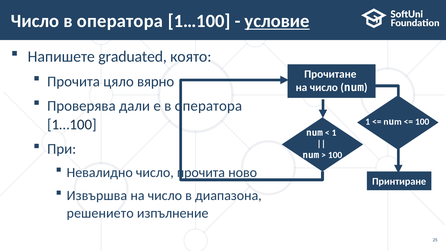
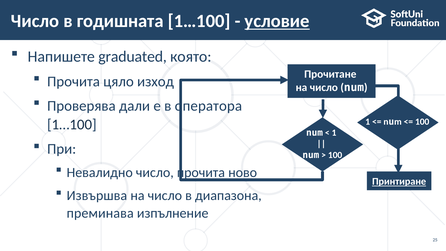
Число в оператора: оператора -> годишната (120, 21)
вярно: вярно -> изход (156, 81)
Принтиране underline: none -> present (399, 181)
решението: решението -> преминава (100, 213)
